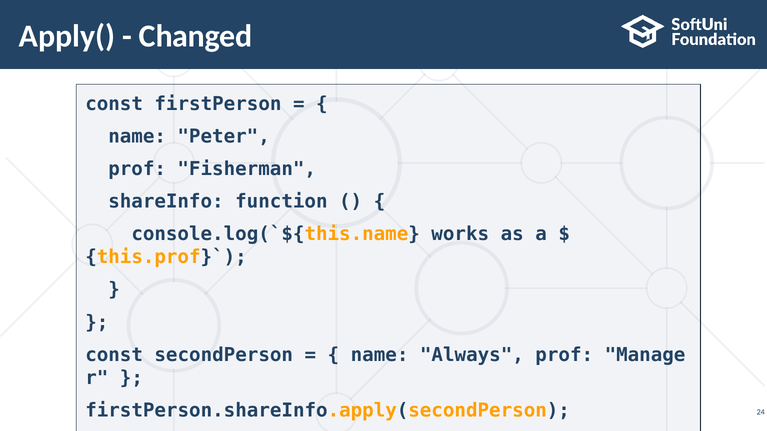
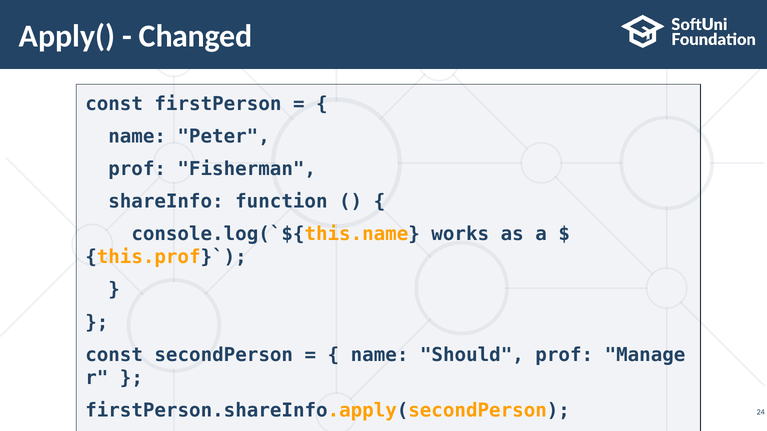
Always: Always -> Should (472, 355)
